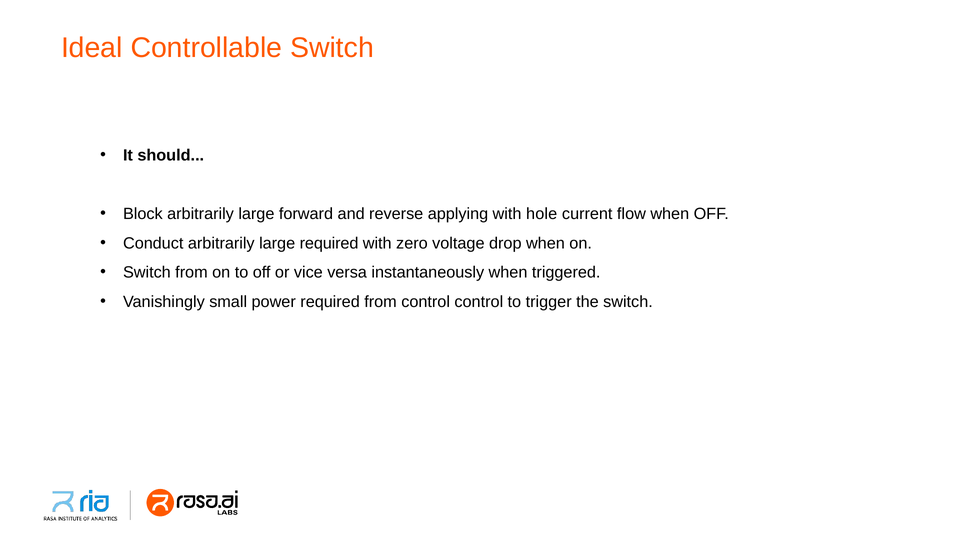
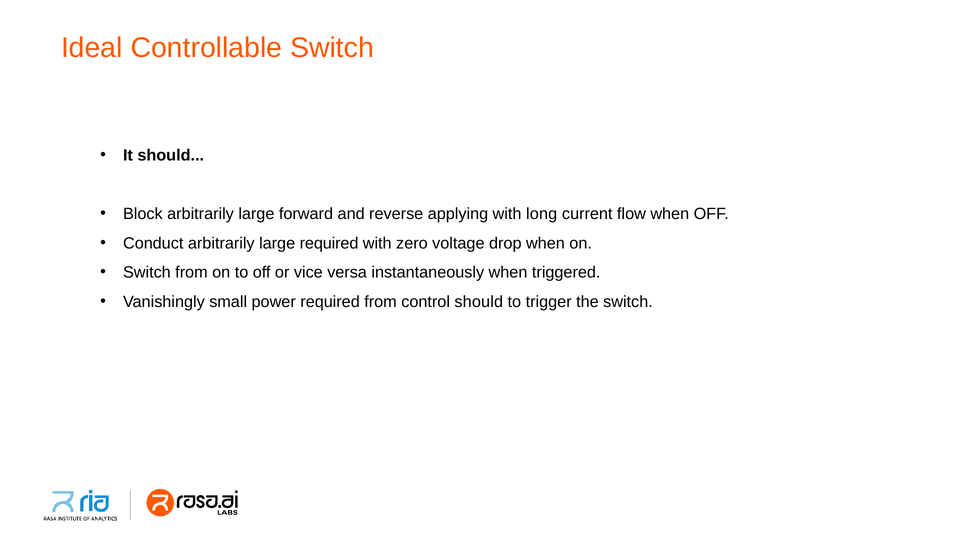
hole: hole -> long (542, 214)
control control: control -> should (479, 302)
